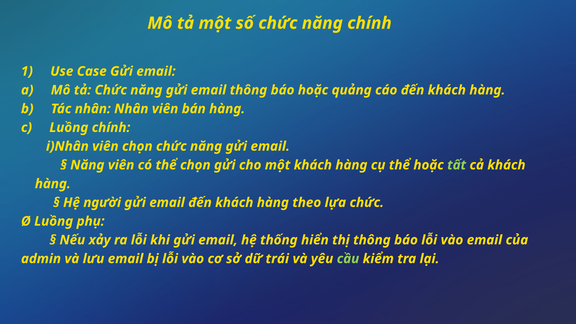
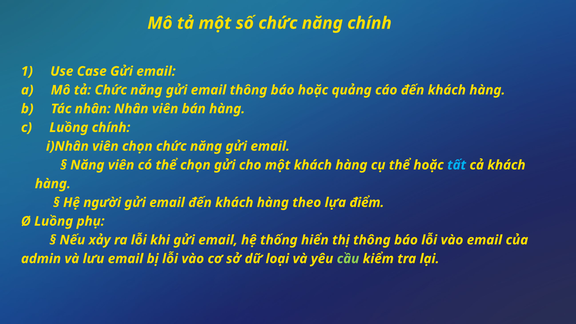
tất colour: light green -> light blue (457, 165)
lựa chức: chức -> điểm (367, 203)
trái: trái -> loại (277, 259)
